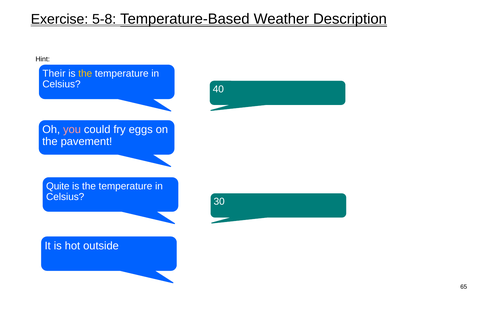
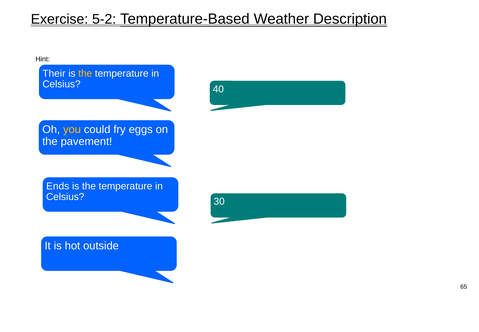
5-8: 5-8 -> 5-2 (104, 19)
you colour: pink -> yellow (72, 129)
Quite: Quite -> Ends (58, 186)
